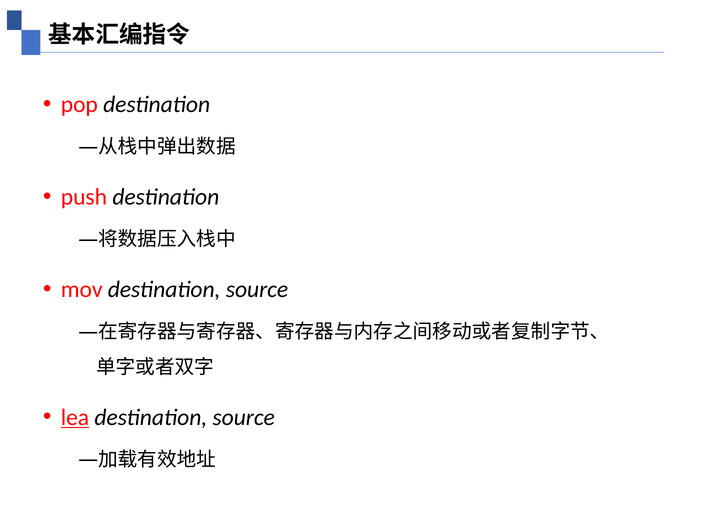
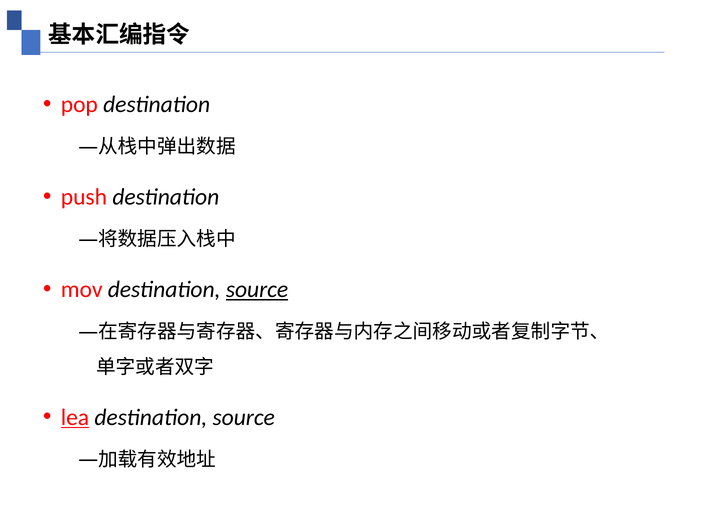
source underline: none -> present (257, 290)
